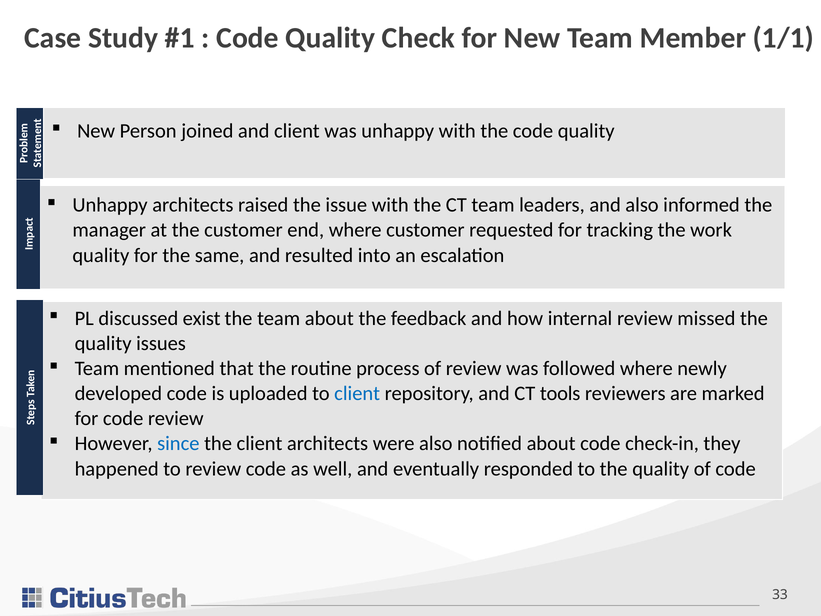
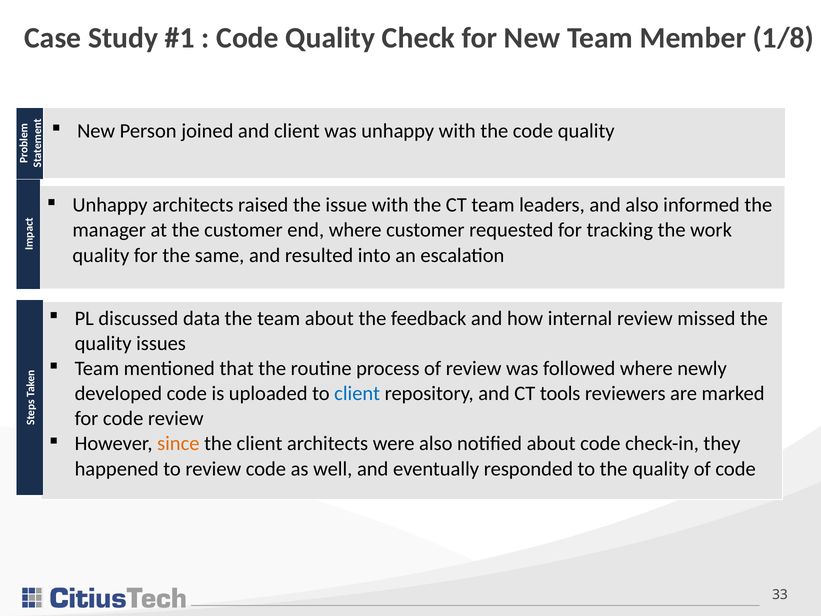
1/1: 1/1 -> 1/8 (783, 38)
exist: exist -> data (202, 318)
since colour: blue -> orange (178, 444)
